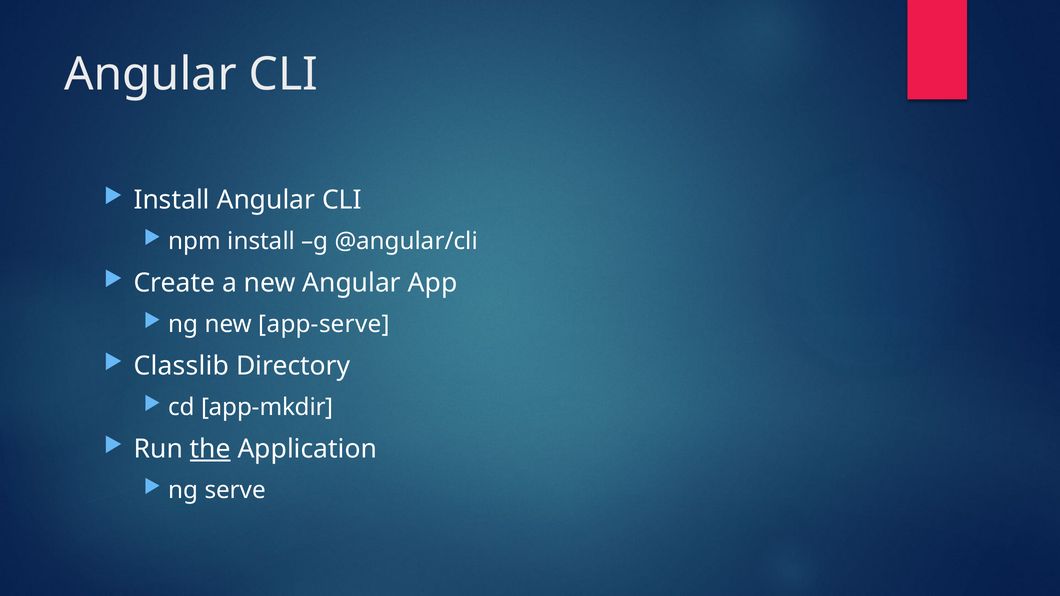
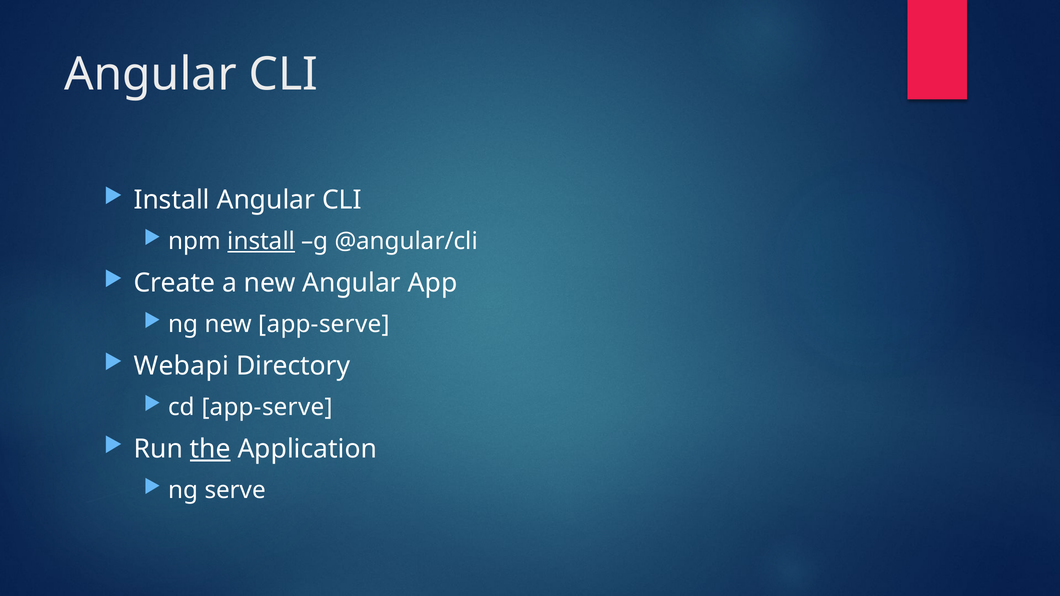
install underline: none -> present (261, 242)
Classlib: Classlib -> Webapi (181, 366)
cd app-mkdir: app-mkdir -> app-serve (267, 408)
